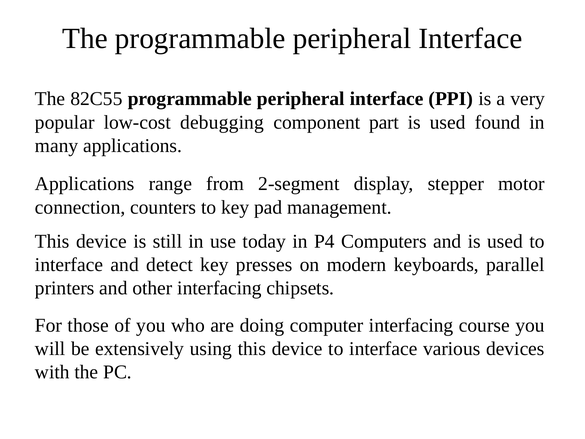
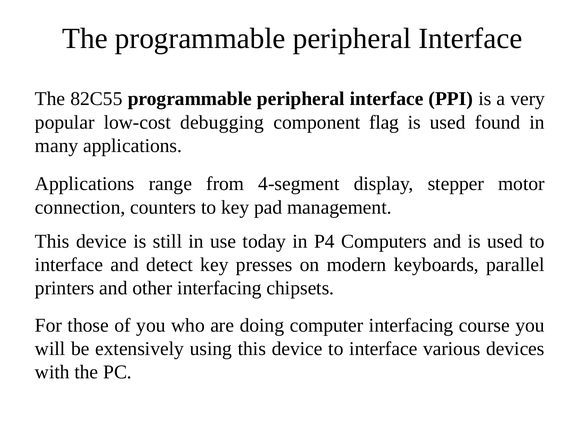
part: part -> flag (384, 122)
2-segment: 2-segment -> 4-segment (299, 184)
